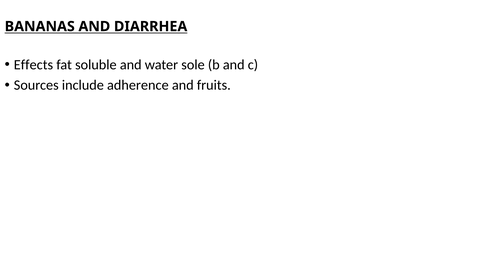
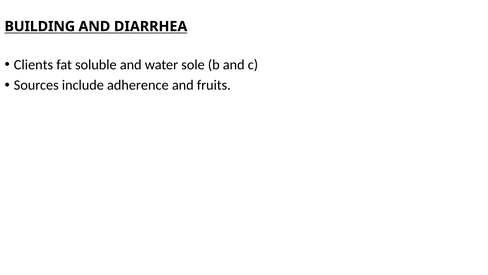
BANANAS: BANANAS -> BUILDING (40, 26)
Effects: Effects -> Clients (33, 65)
